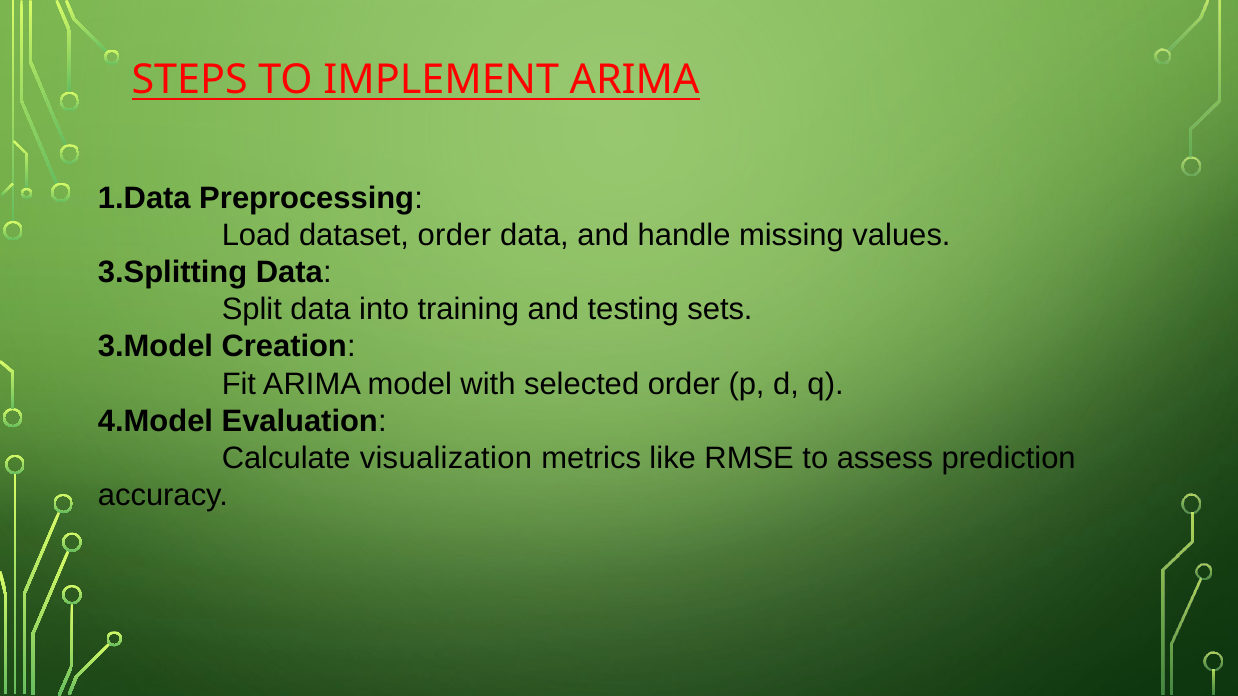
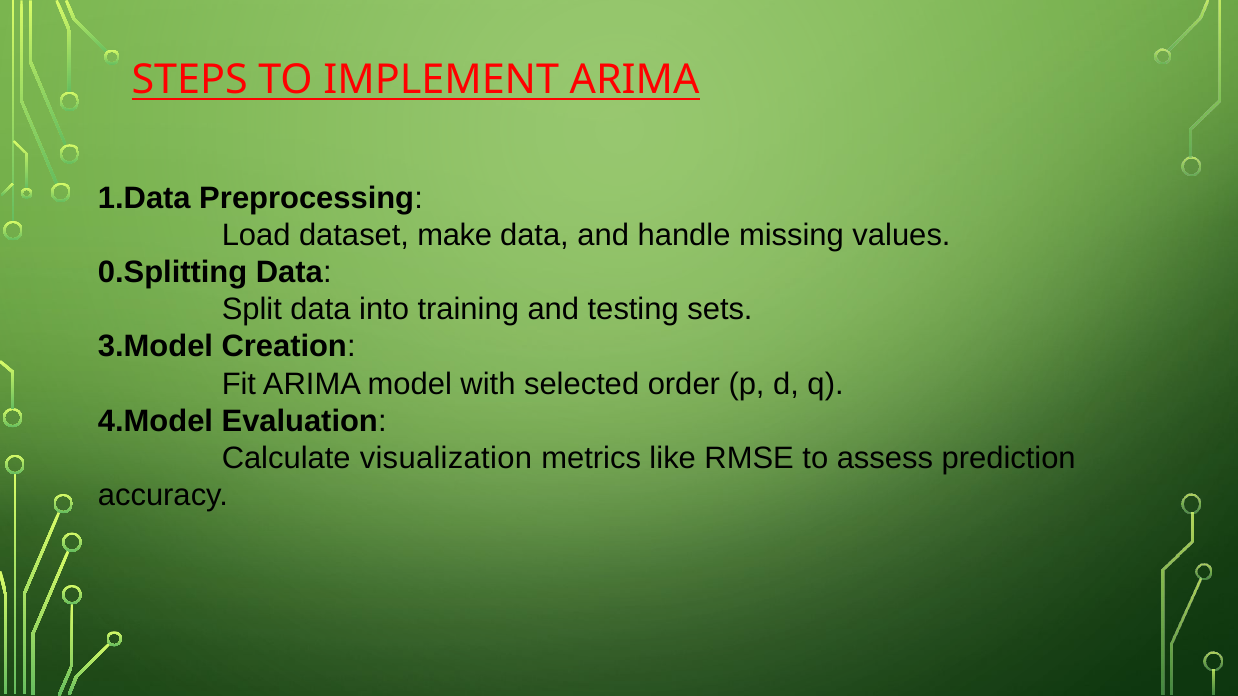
dataset order: order -> make (455, 235)
3.Splitting: 3.Splitting -> 0.Splitting (173, 273)
